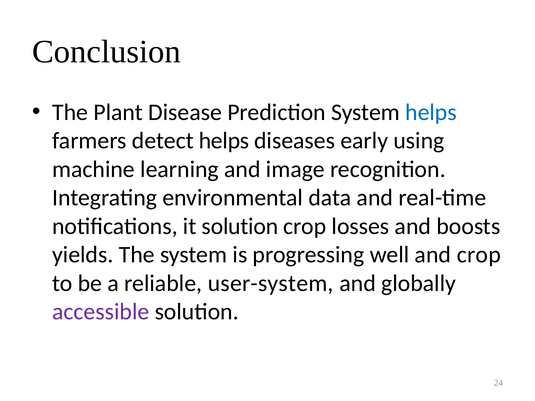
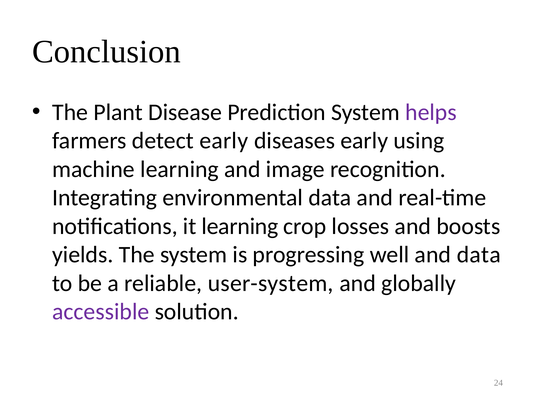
helps colour: blue -> purple (431, 112)
detect helps: helps -> early (224, 141)
it solution: solution -> learning (240, 226)
and crop: crop -> data (479, 255)
